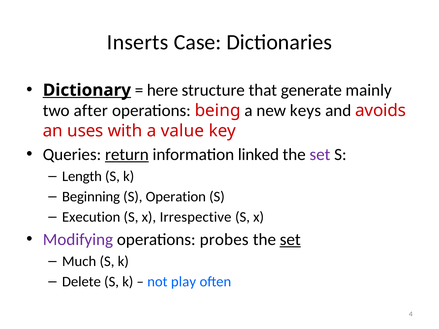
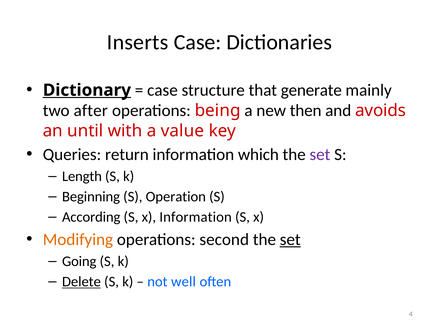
here: here -> case (162, 90)
keys: keys -> then (306, 111)
uses: uses -> until (85, 131)
return underline: present -> none (127, 155)
linked: linked -> which (258, 155)
Execution: Execution -> According (91, 217)
x Irrespective: Irrespective -> Information (196, 217)
Modifying colour: purple -> orange (78, 240)
probes: probes -> second (224, 240)
Much: Much -> Going (79, 262)
Delete underline: none -> present (81, 282)
play: play -> well (183, 282)
